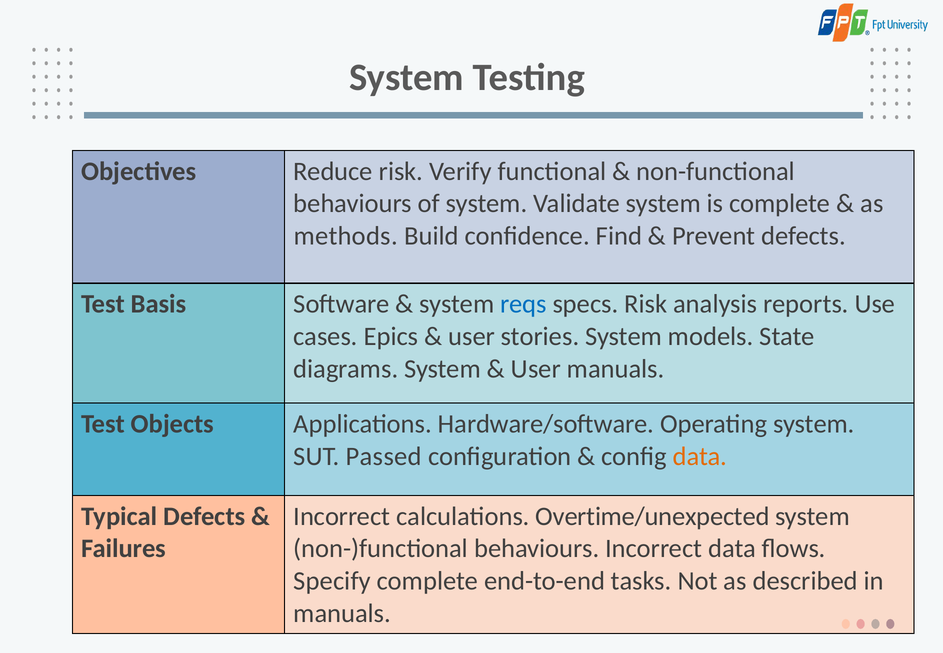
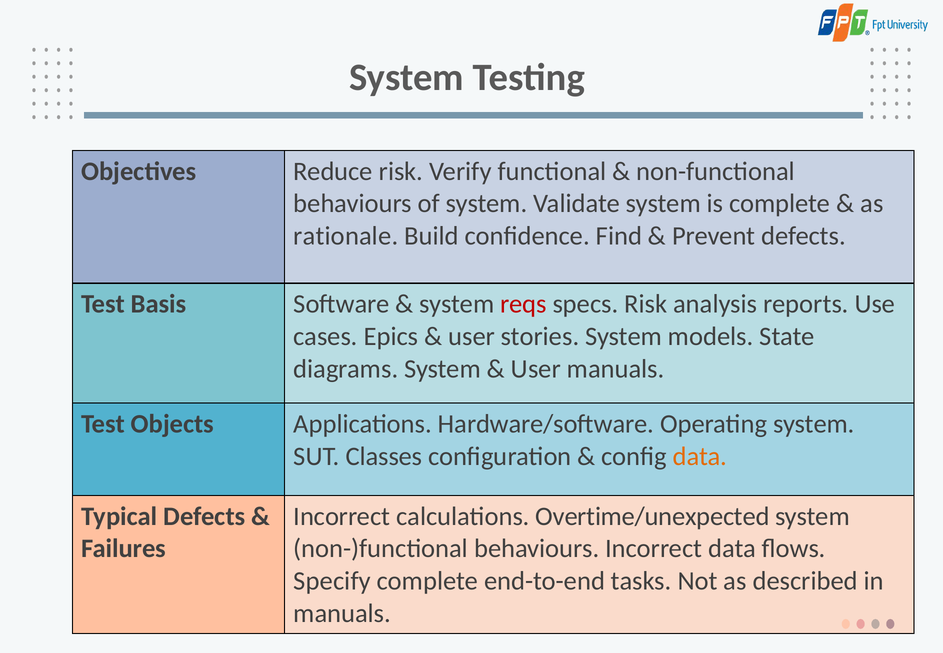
methods: methods -> rationale (346, 236)
reqs colour: blue -> red (523, 304)
Passed: Passed -> Classes (384, 456)
